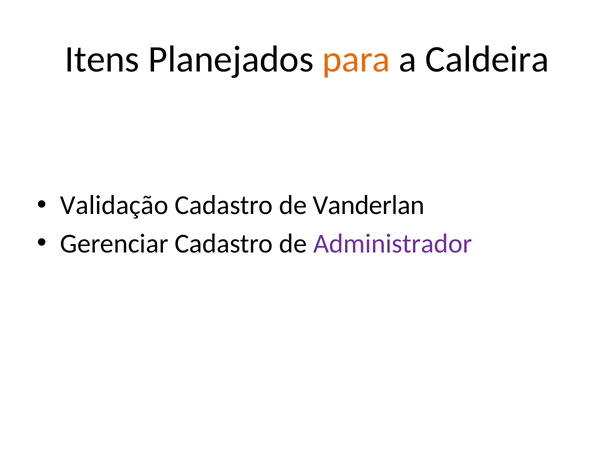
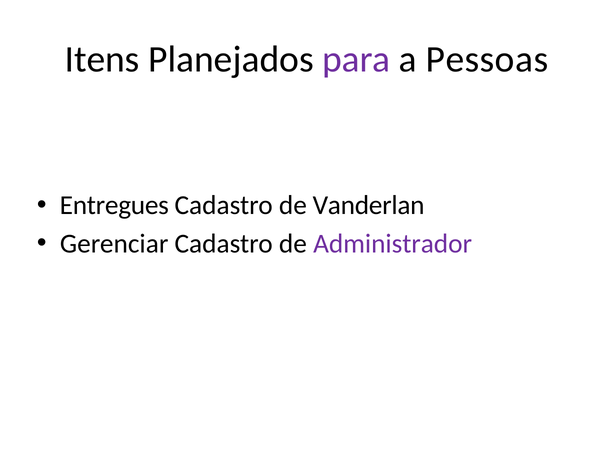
para colour: orange -> purple (356, 60)
Caldeira: Caldeira -> Pessoas (487, 60)
Validação: Validação -> Entregues (114, 206)
